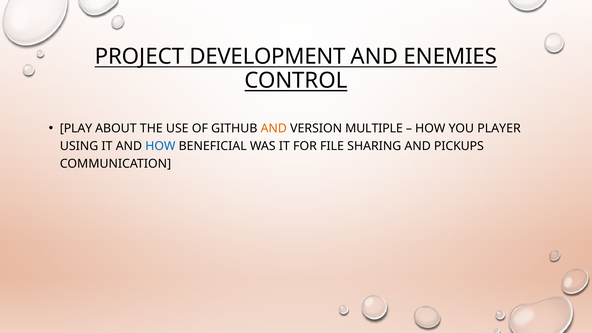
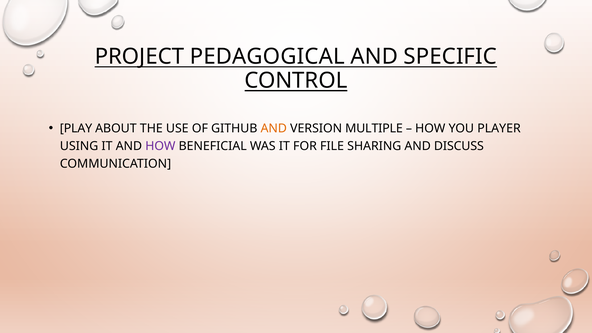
DEVELOPMENT: DEVELOPMENT -> PEDAGOGICAL (267, 57)
ENEMIES: ENEMIES -> SPECIFIC (450, 57)
HOW colour: blue -> purple (160, 146)
PICKUPS: PICKUPS -> DISCUSS (459, 146)
